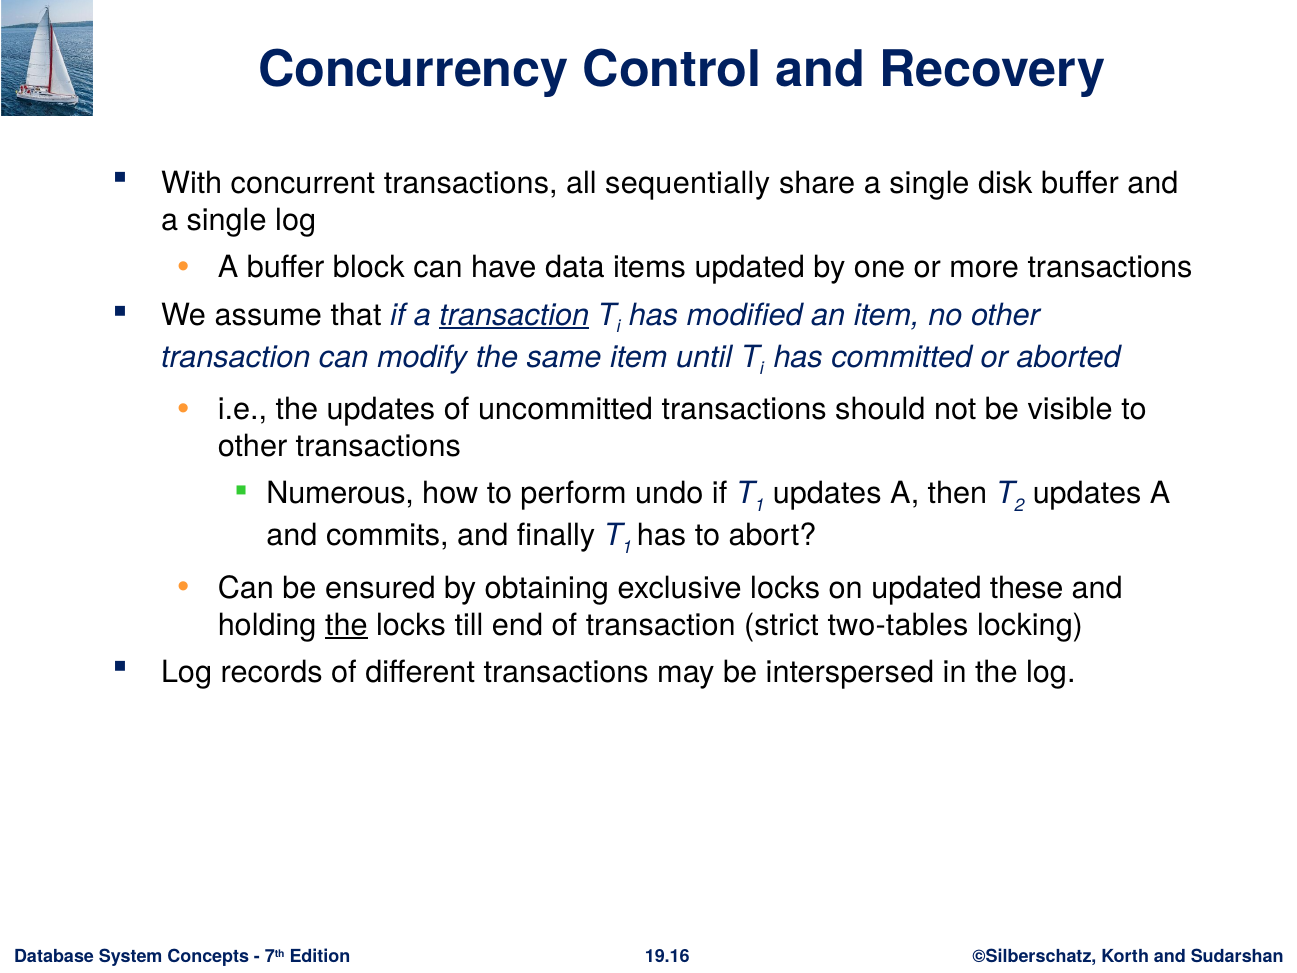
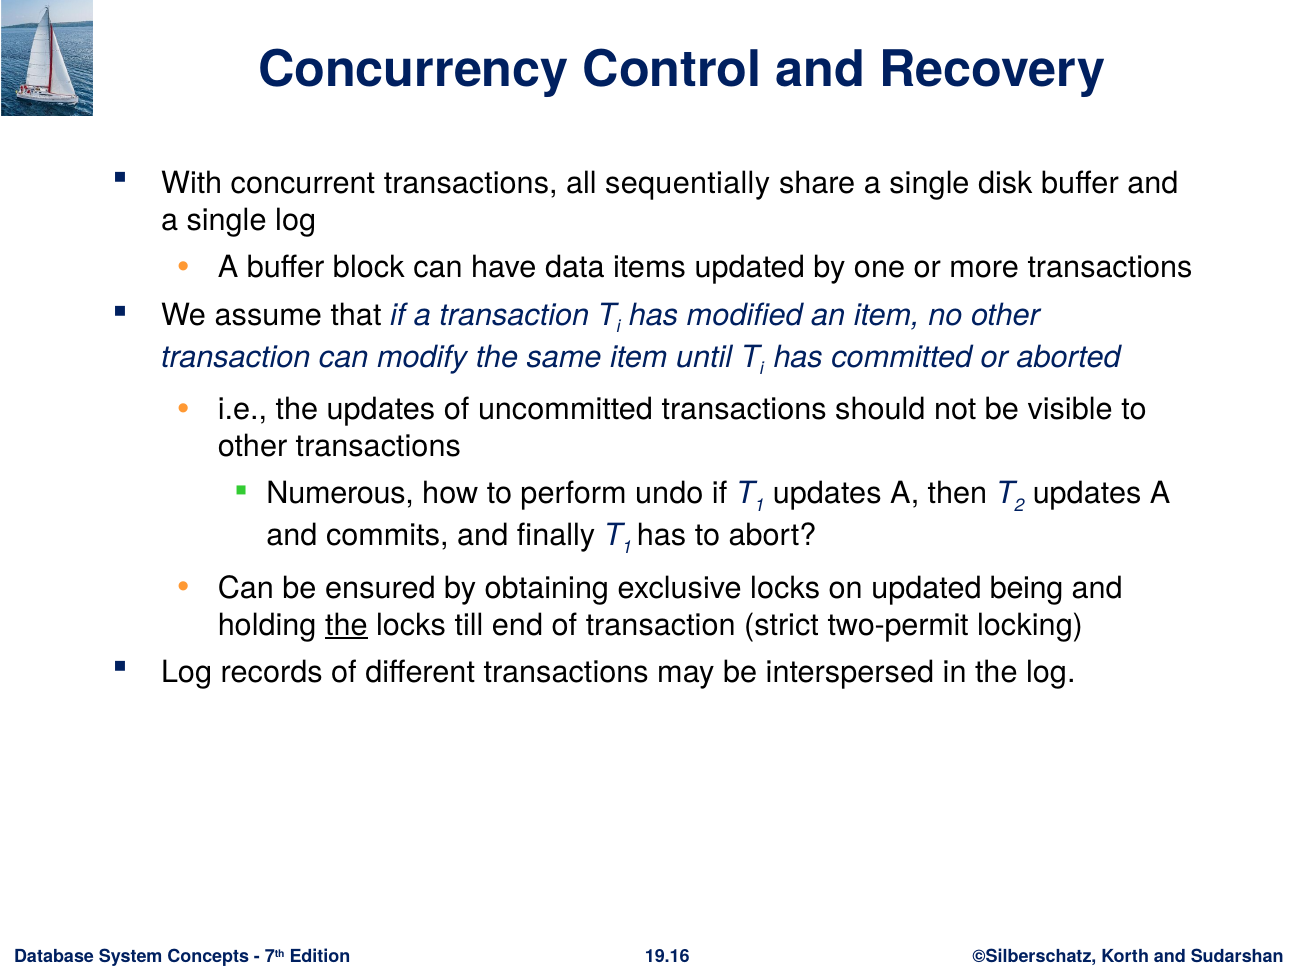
transaction underline: present -> none (514, 315)
these: these -> being (1027, 588)
two-tables: two-tables -> two-permit (898, 625)
